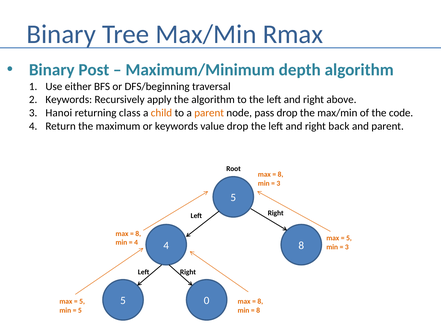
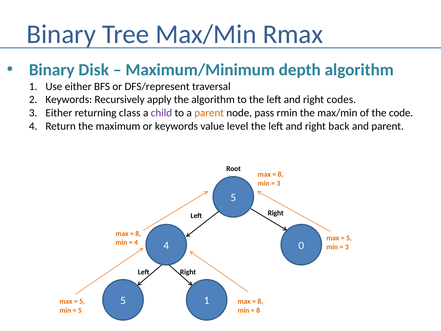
Post: Post -> Disk (94, 70)
DFS/beginning: DFS/beginning -> DFS/represent (157, 86)
above: above -> codes (341, 100)
3 Hanoi: Hanoi -> Either (59, 113)
child colour: orange -> purple (161, 113)
pass drop: drop -> rmin (287, 113)
value drop: drop -> level (238, 126)
4 8: 8 -> 0 (301, 245)
5 0: 0 -> 1 (207, 300)
